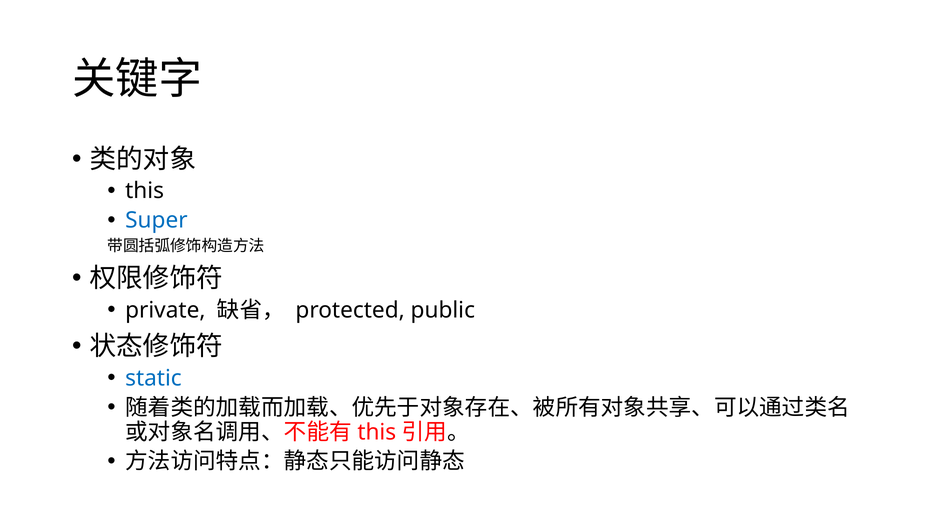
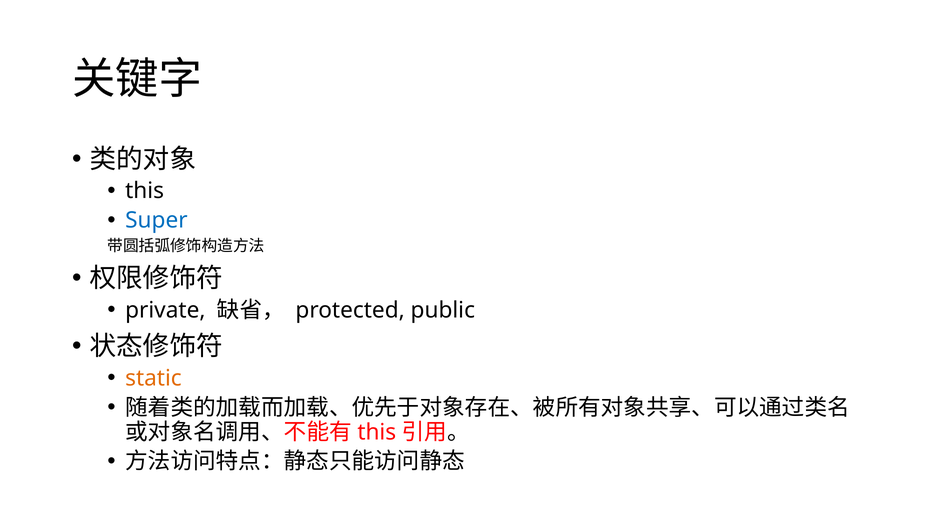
static colour: blue -> orange (153, 378)
